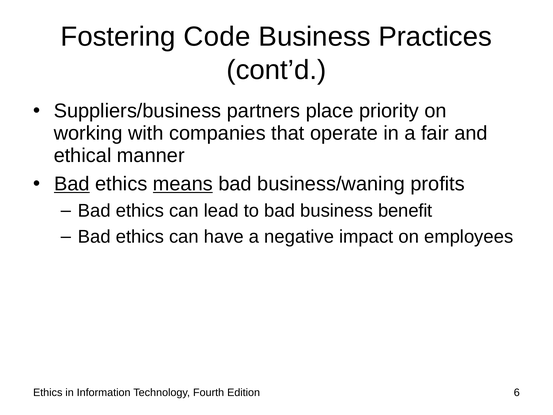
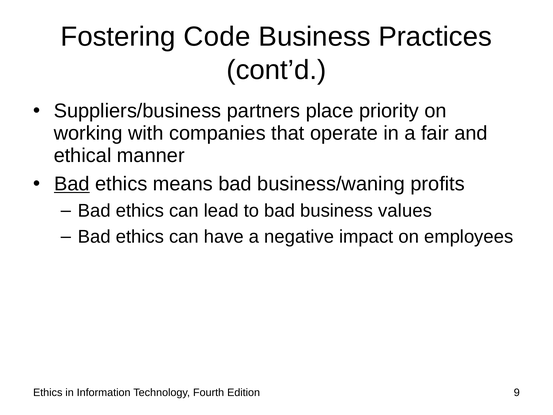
means underline: present -> none (183, 184)
benefit: benefit -> values (405, 211)
6: 6 -> 9 (517, 393)
